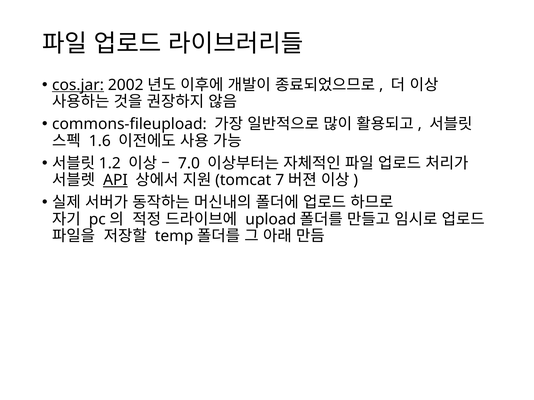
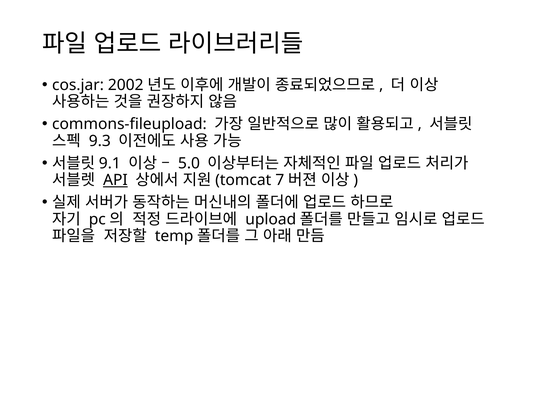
cos.jar underline: present -> none (78, 85)
1.6: 1.6 -> 9.3 (100, 141)
1.2: 1.2 -> 9.1 (110, 163)
7.0: 7.0 -> 5.0 (189, 163)
